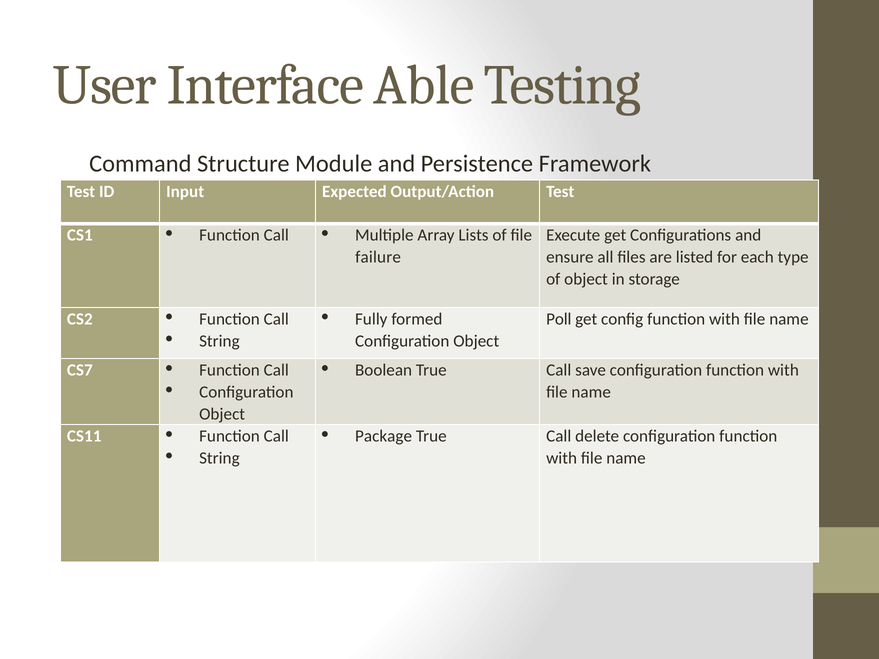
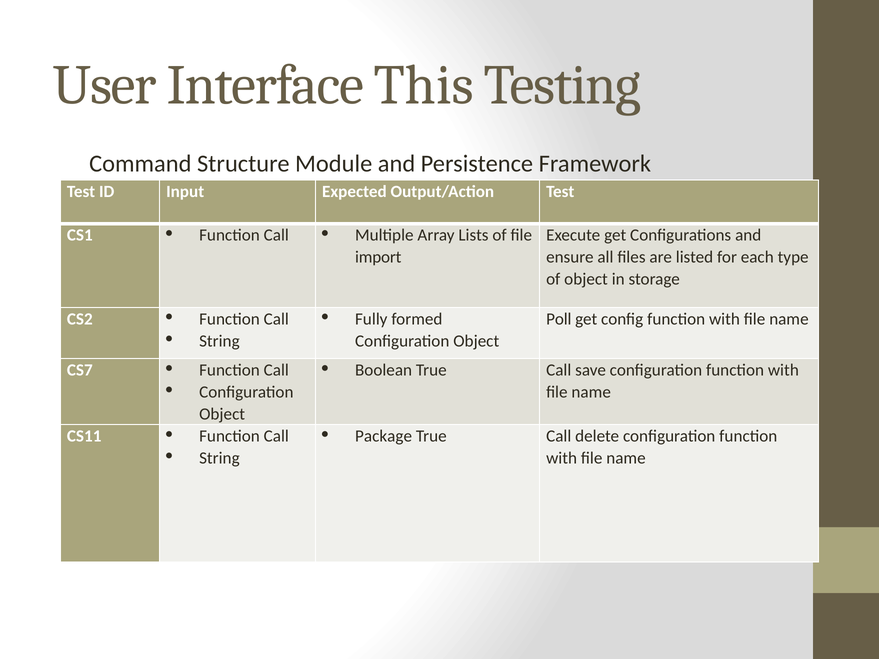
Able: Able -> This (424, 85)
failure: failure -> import (378, 257)
